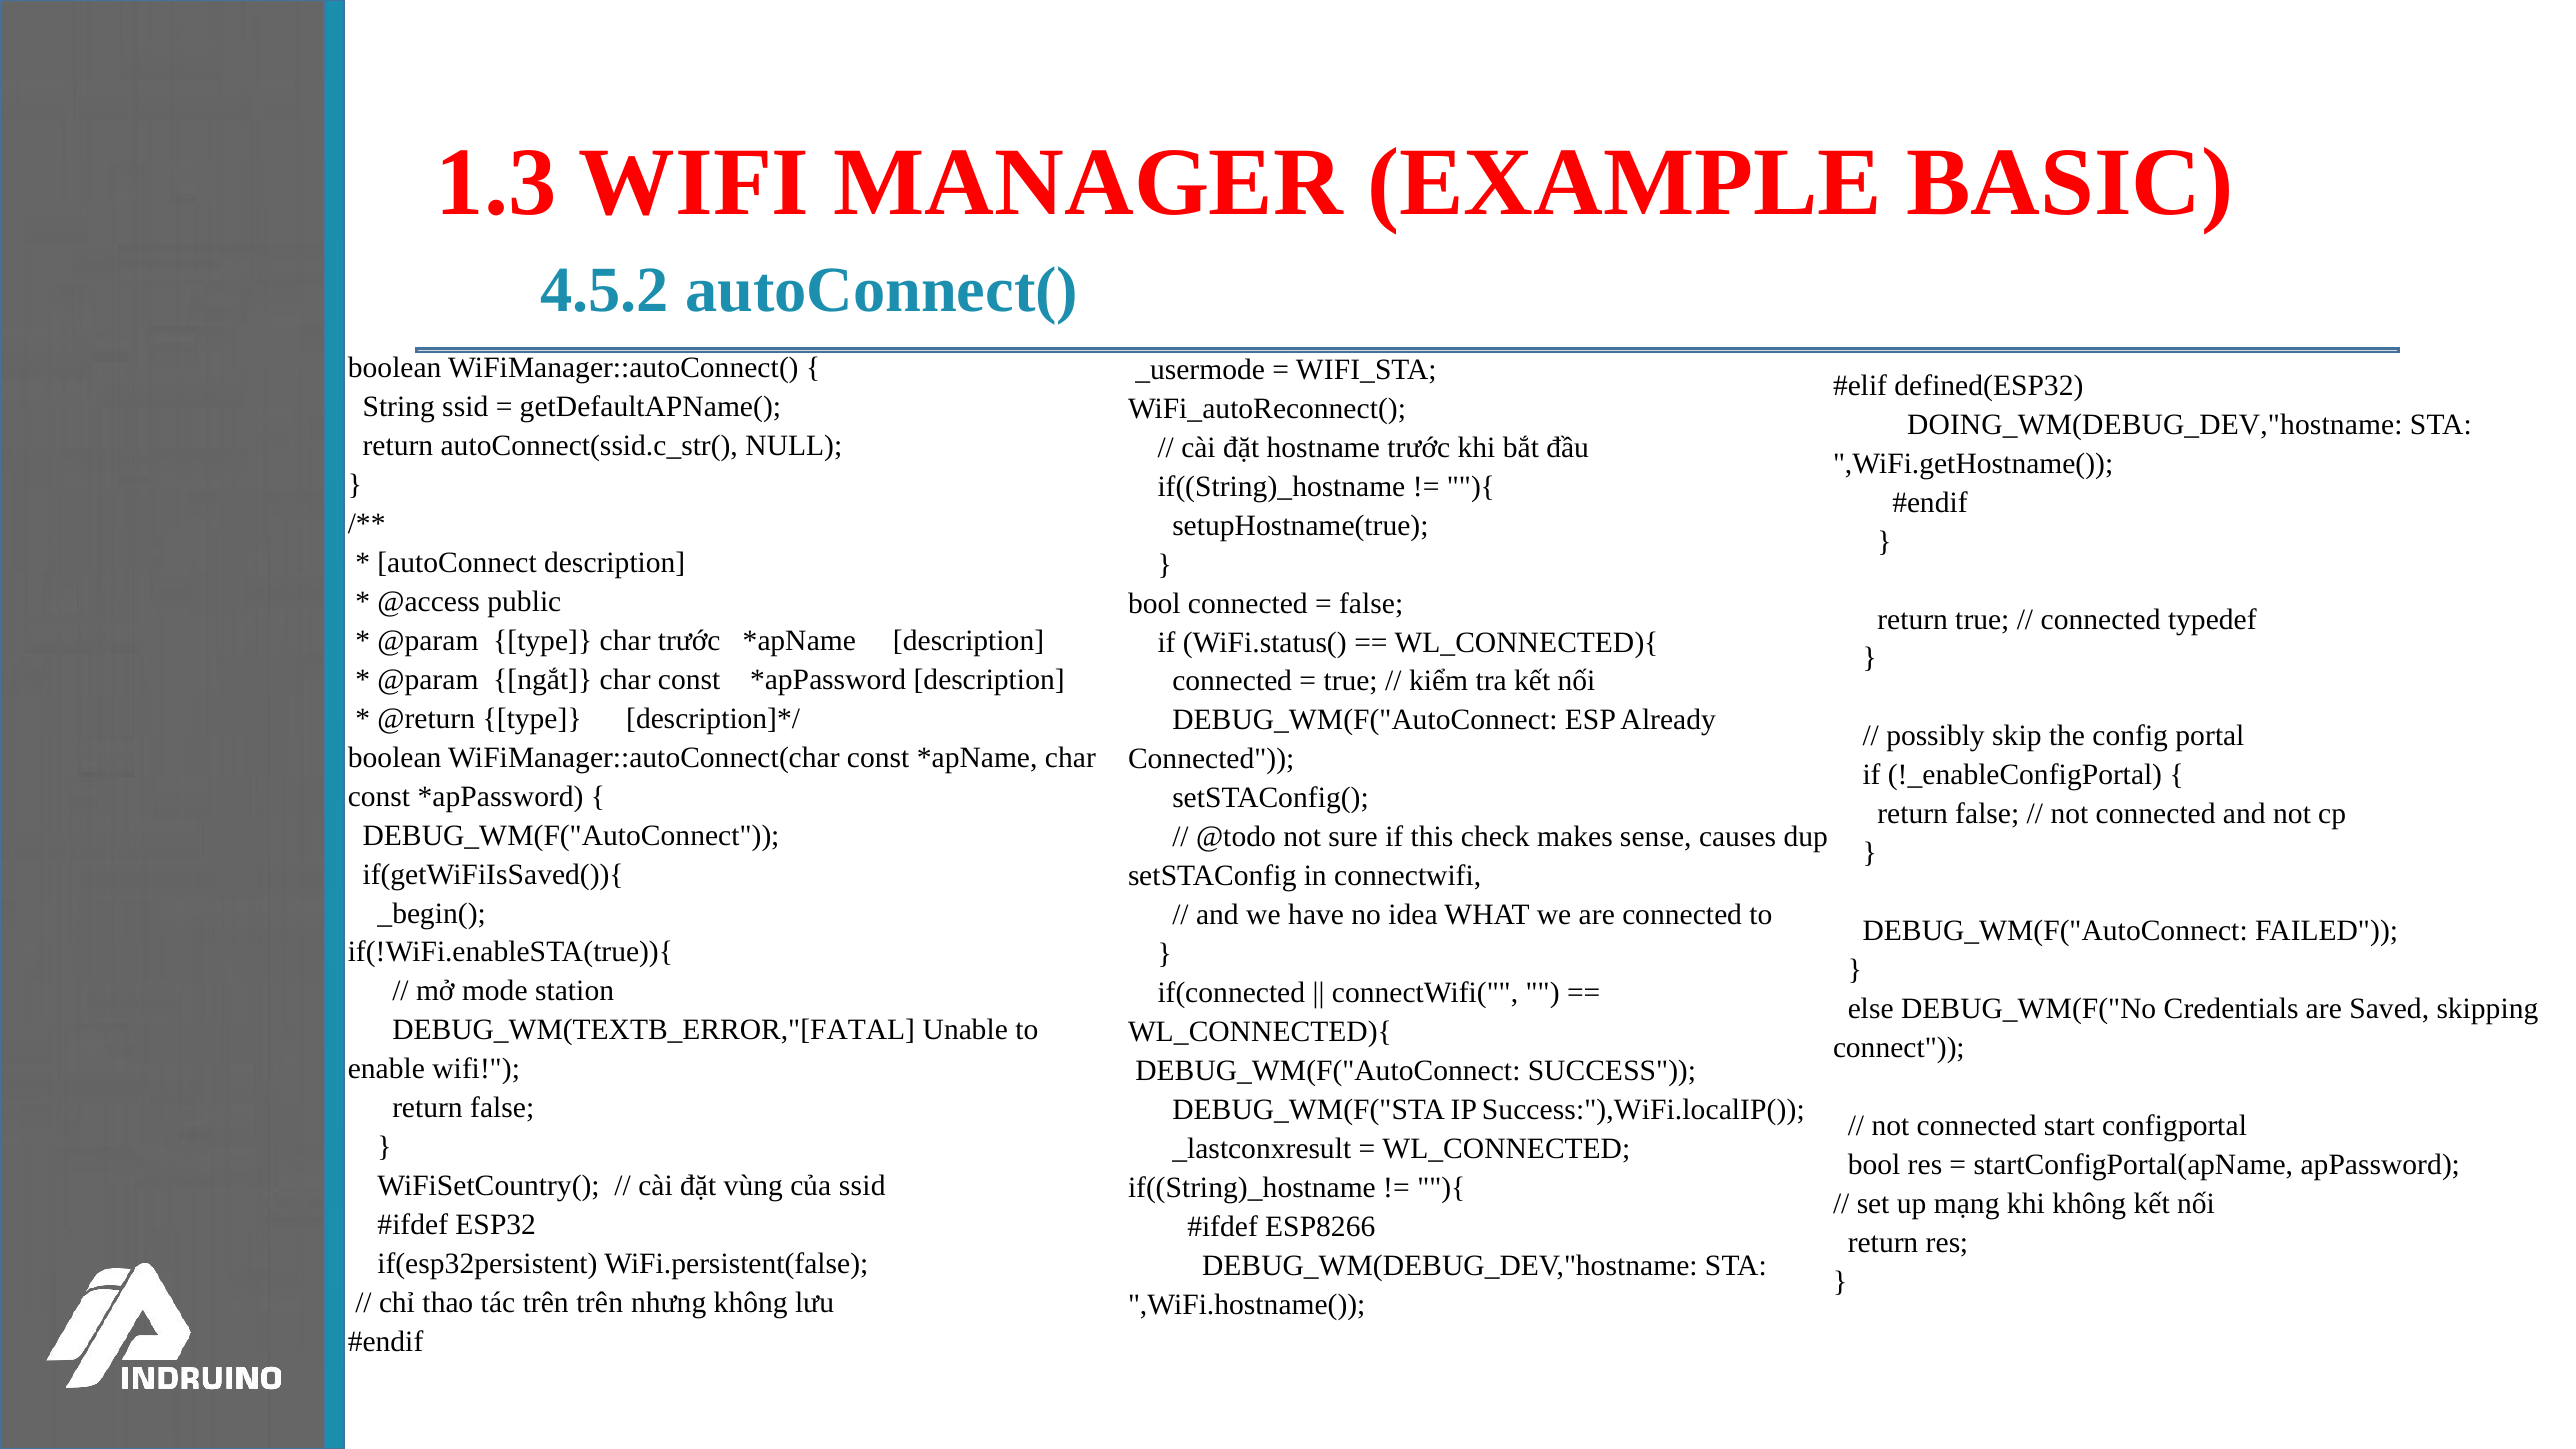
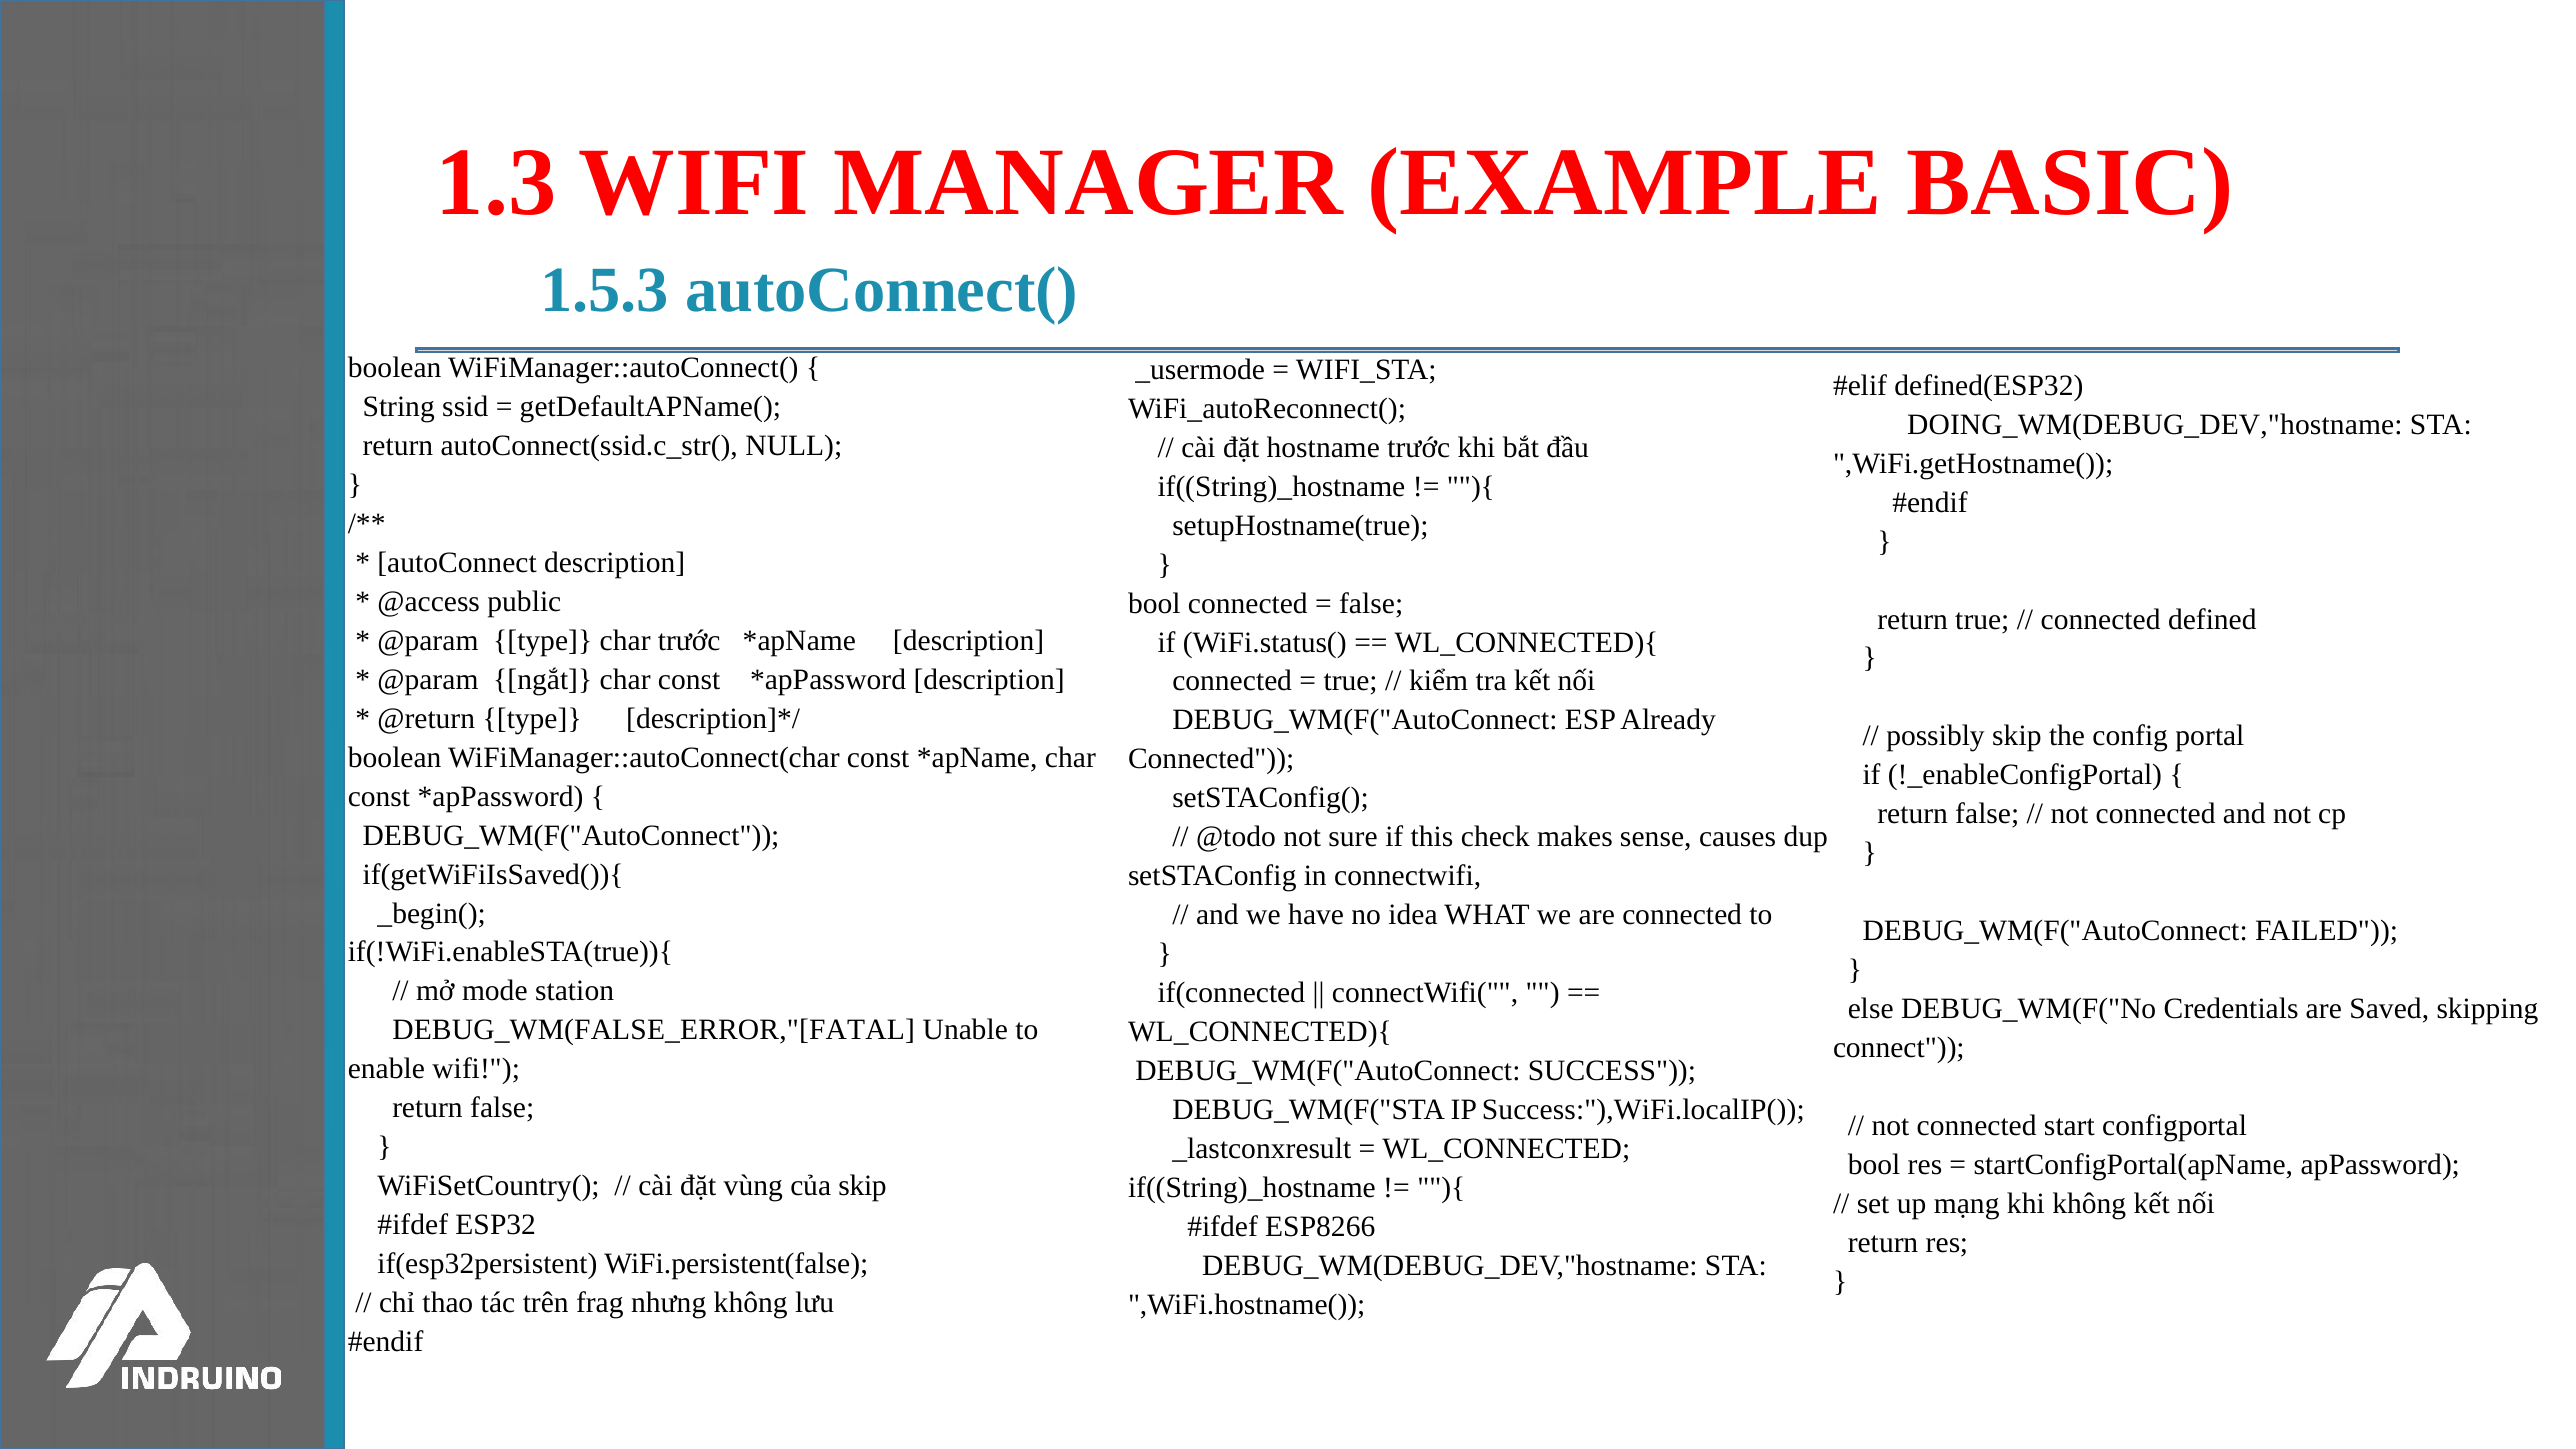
4.5.2: 4.5.2 -> 1.5.3 (605, 290)
typedef: typedef -> defined (2212, 619)
DEBUG_WM(TEXTB_ERROR,"[FATAL: DEBUG_WM(TEXTB_ERROR,"[FATAL -> DEBUG_WM(FALSE_ERROR,"[FATAL (654, 1030)
của ssid: ssid -> skip (863, 1186)
trên trên: trên -> frag (600, 1303)
